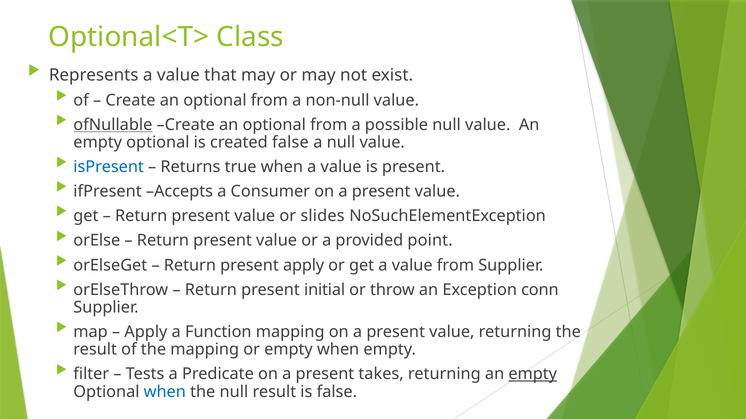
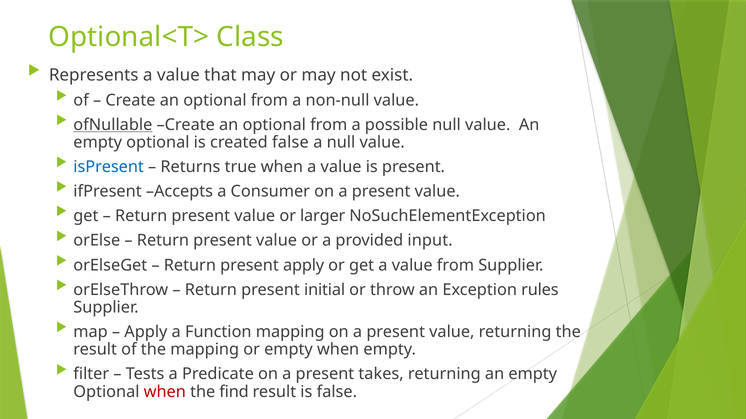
slides: slides -> larger (323, 216)
point: point -> input (430, 241)
conn: conn -> rules (540, 290)
empty underline: present -> none (533, 375)
when colour: blue -> red (165, 392)
the null: null -> find (234, 392)
